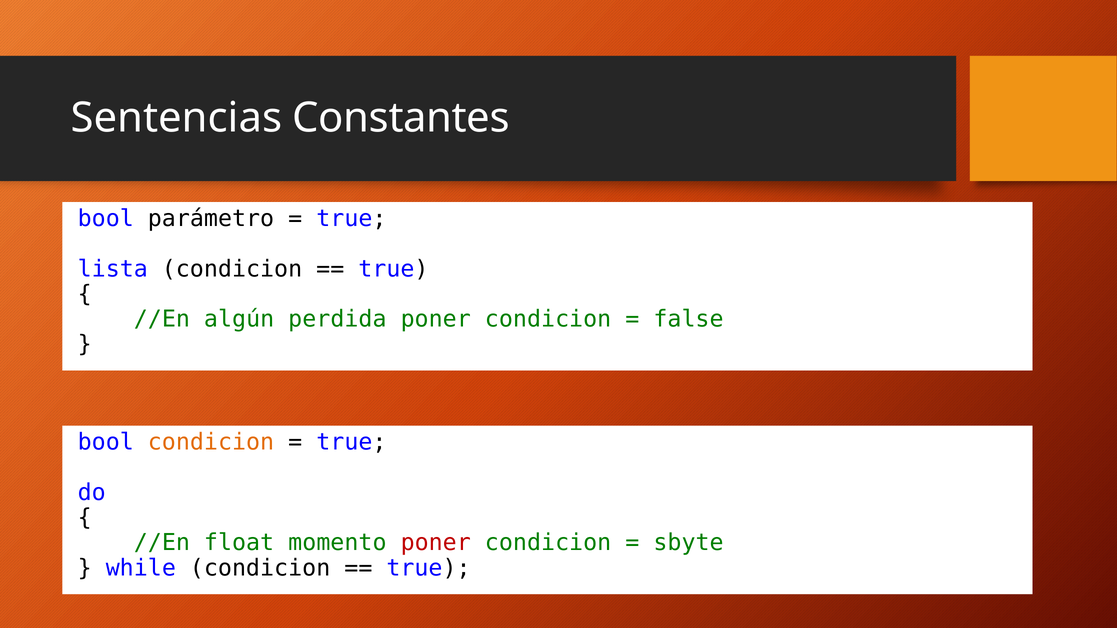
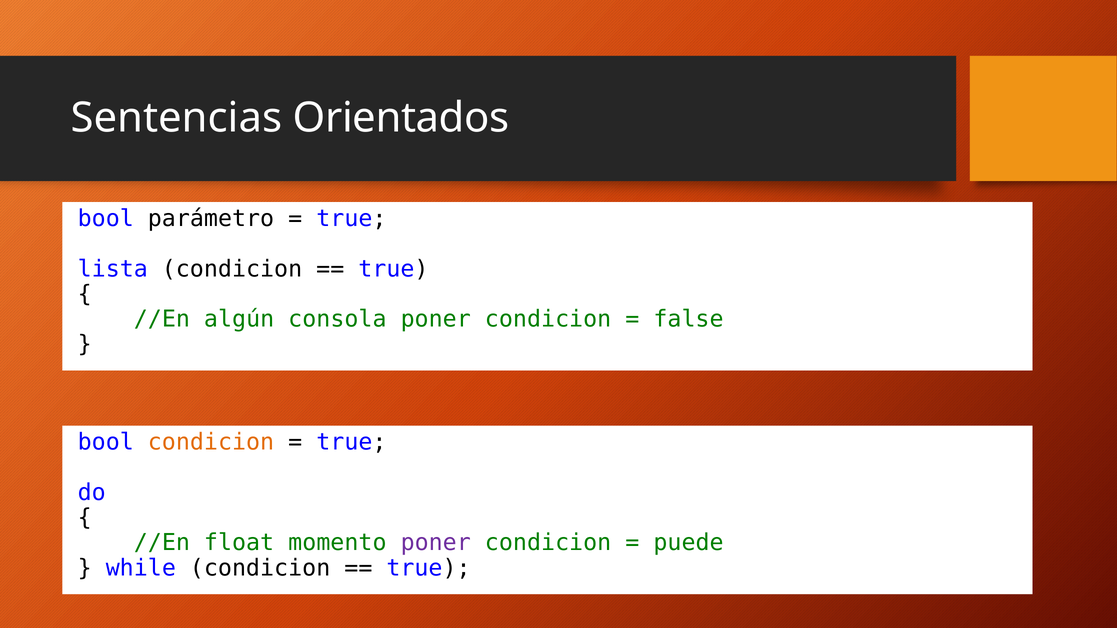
Constantes: Constantes -> Orientados (401, 118)
perdida: perdida -> consola (337, 319)
poner colour: red -> purple (436, 543)
sbyte: sbyte -> puede (689, 543)
